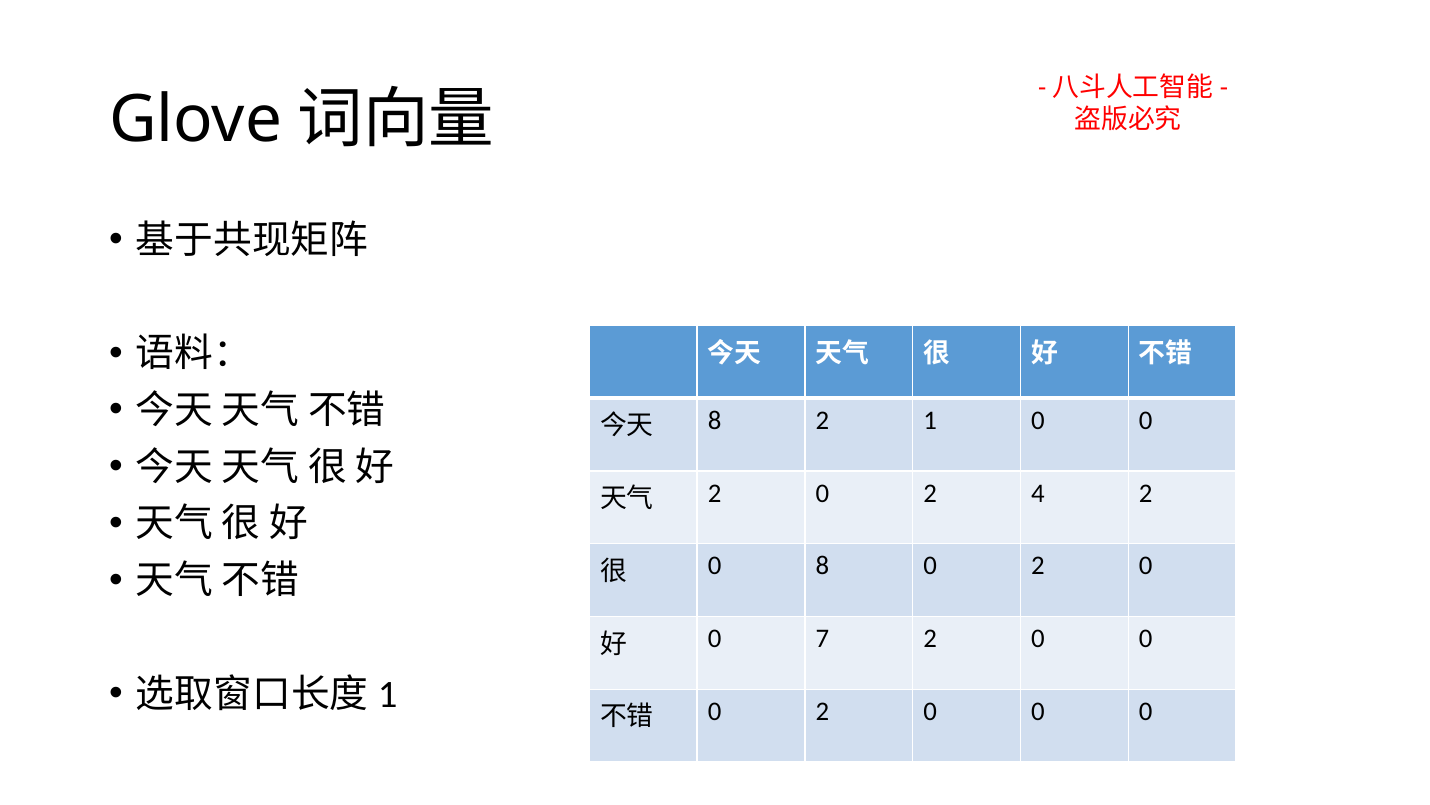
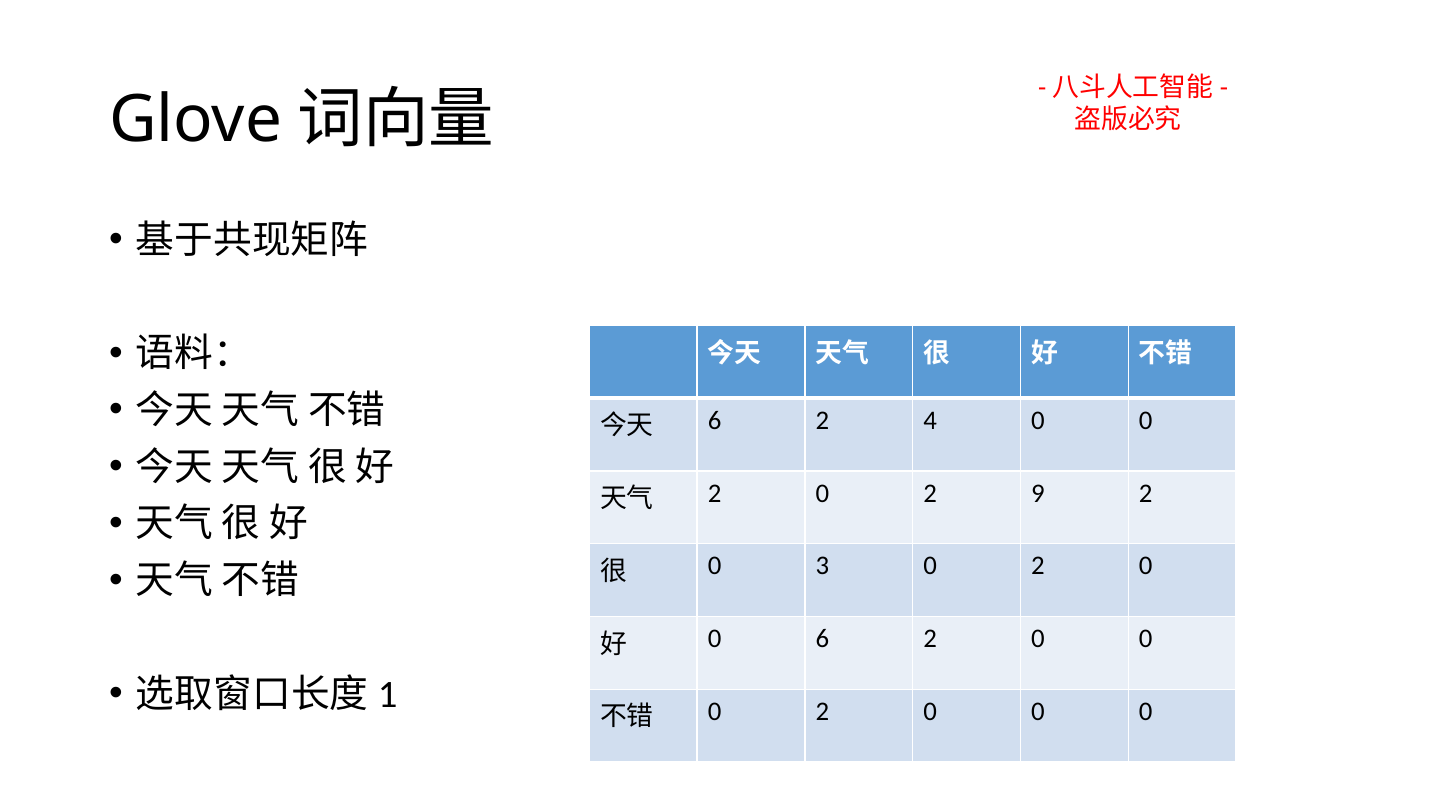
8: 8 -> 6 (715, 420)
1: 1 -> 4 (930, 420)
4: 4 -> 9 (1038, 493)
0 8: 8 -> 3 (822, 565)
0 7: 7 -> 6 (822, 638)
